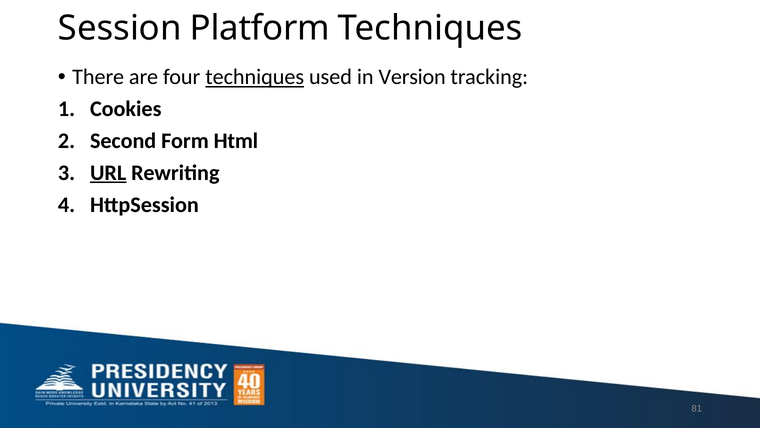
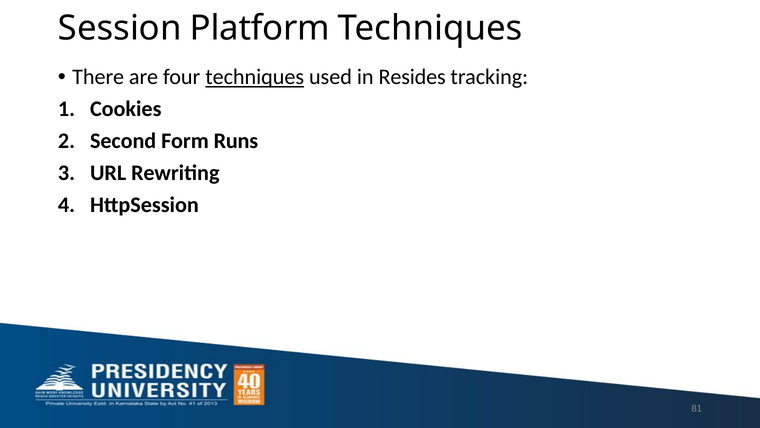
Version: Version -> Resides (412, 77)
Html: Html -> Runs (236, 141)
URL underline: present -> none (108, 173)
